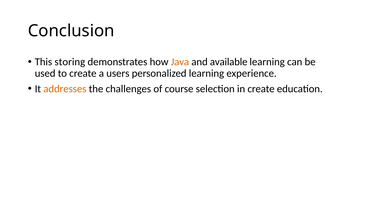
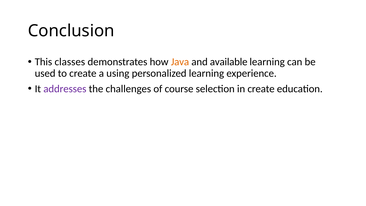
storing: storing -> classes (70, 62)
users: users -> using (118, 73)
addresses colour: orange -> purple (65, 89)
